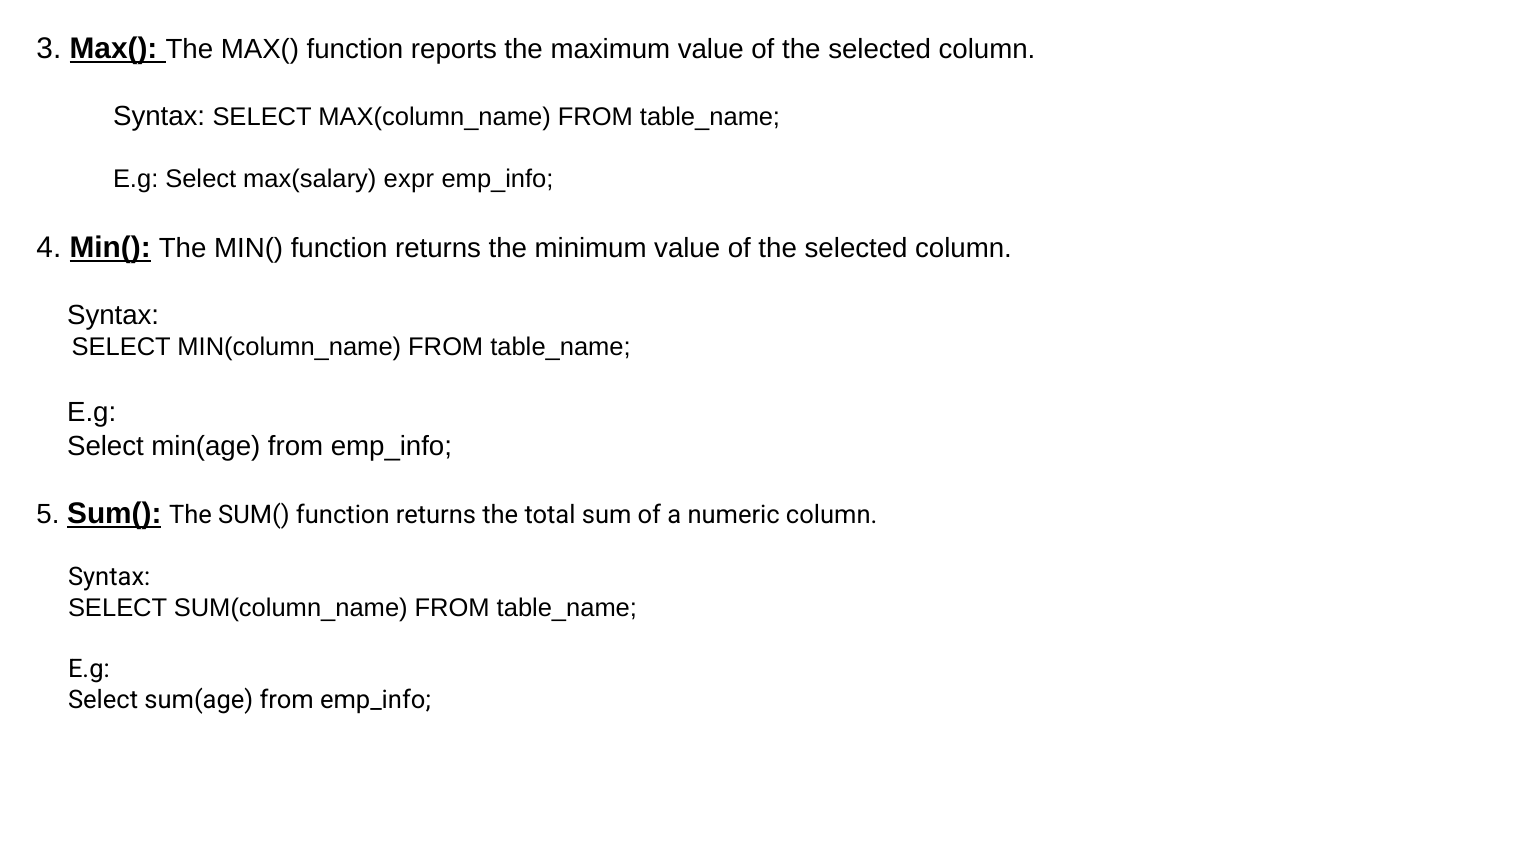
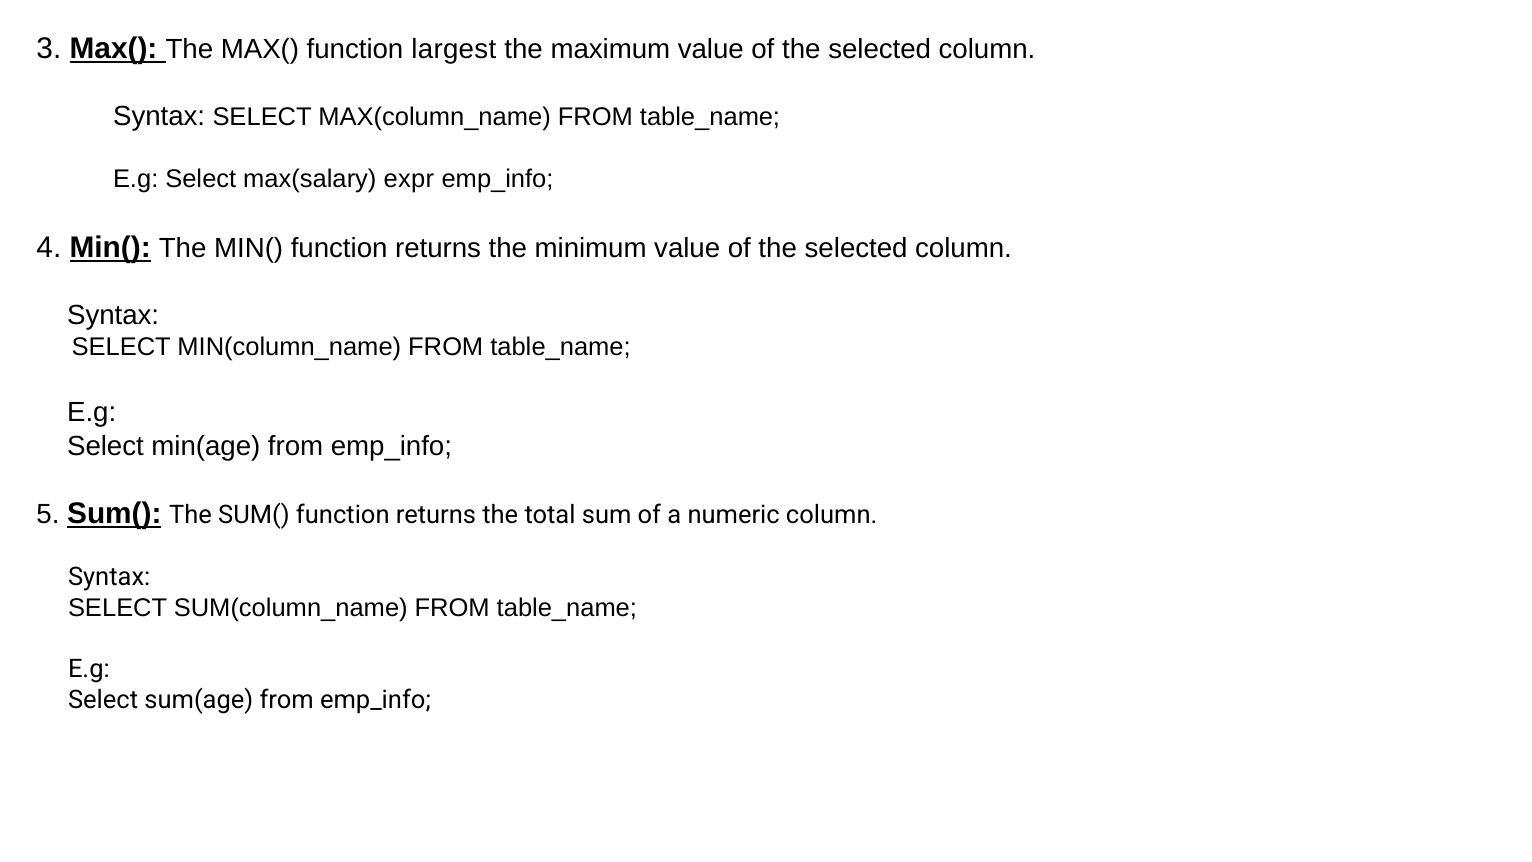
reports: reports -> largest (454, 49)
